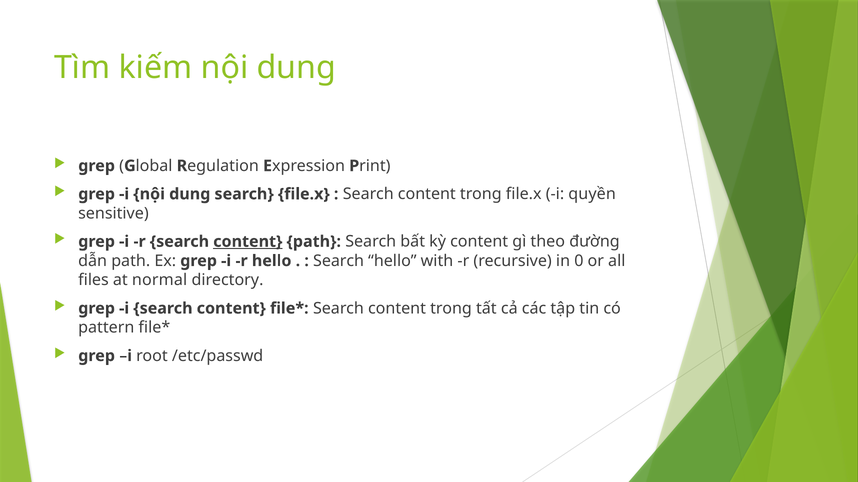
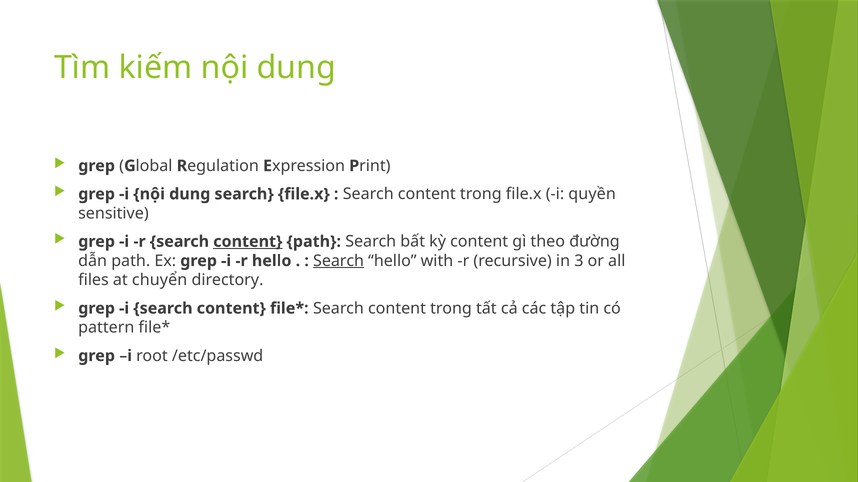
Search underline: none -> present (339, 261)
0: 0 -> 3 (579, 261)
normal: normal -> chuyển (160, 280)
